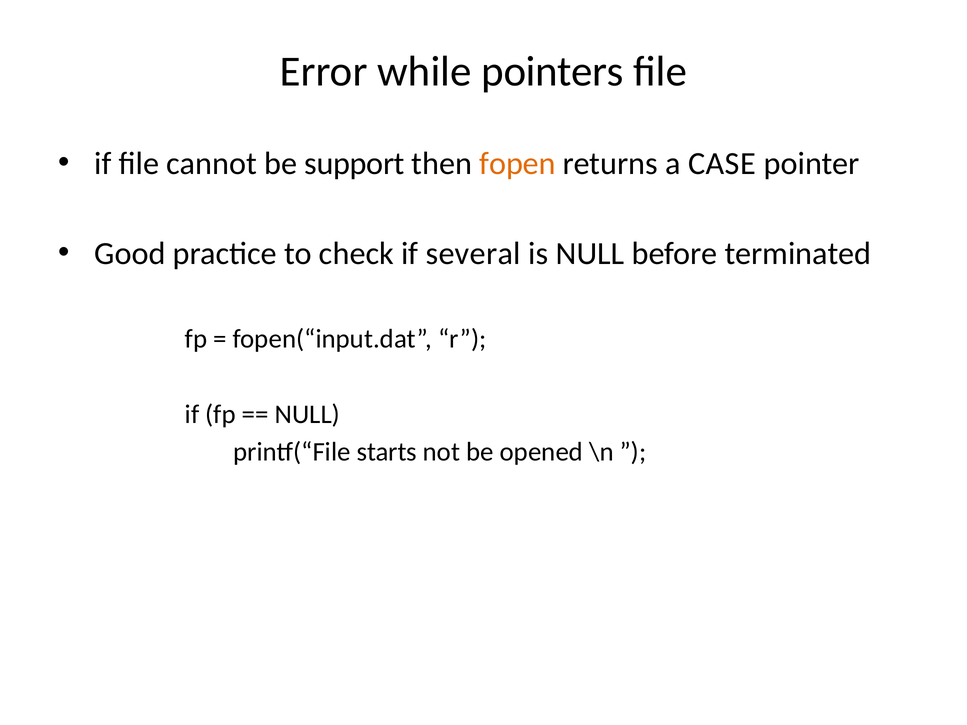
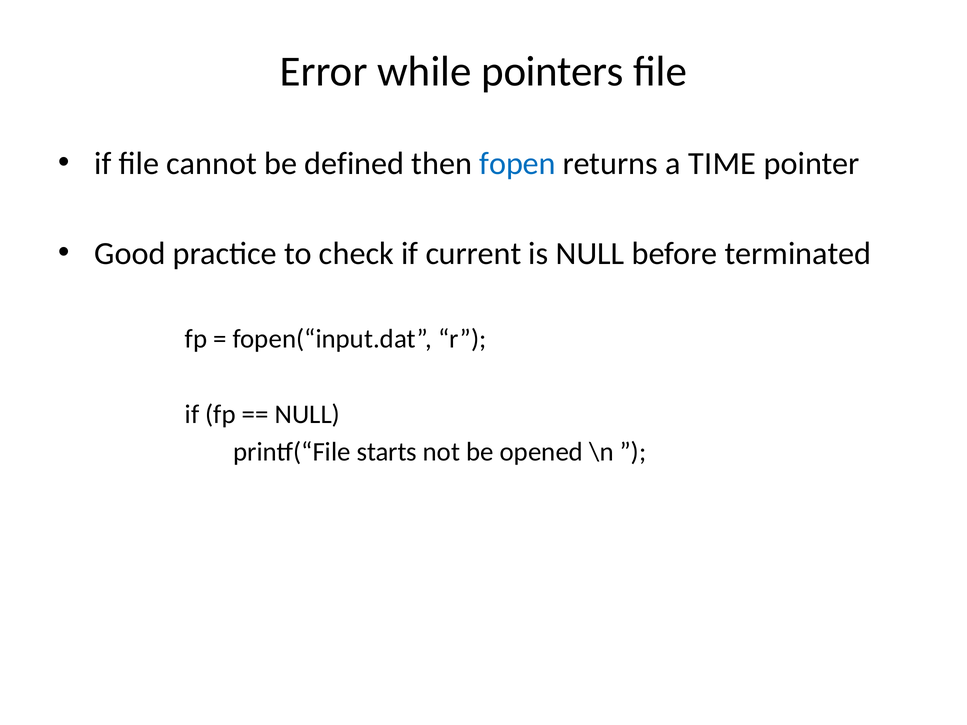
support: support -> defined (354, 163)
fopen colour: orange -> blue (518, 163)
CASE: CASE -> TIME (722, 163)
several: several -> current (473, 254)
